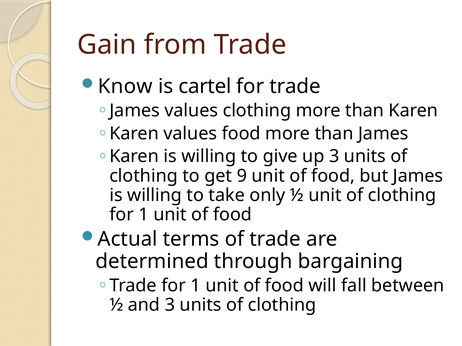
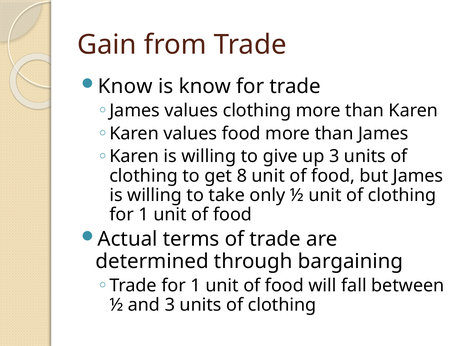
is cartel: cartel -> know (205, 86)
9: 9 -> 8 (242, 176)
